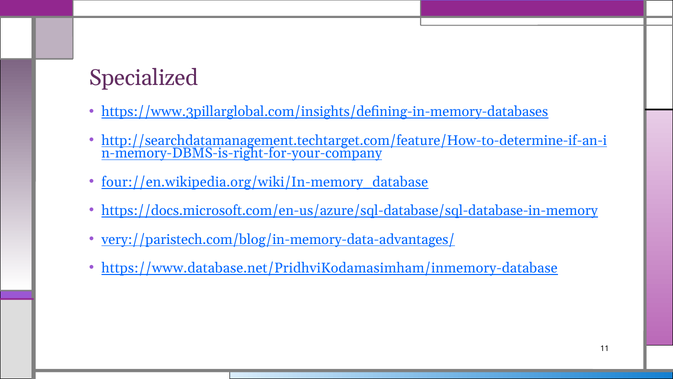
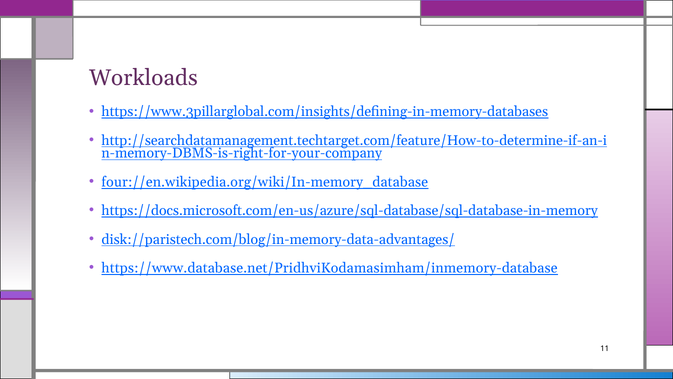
Specialized: Specialized -> Workloads (143, 78)
very://paristech.com/blog/in-memory-data-advantages/: very://paristech.com/blog/in-memory-data-advantages/ -> disk://paristech.com/blog/in-memory-data-advantages/ (278, 239)
